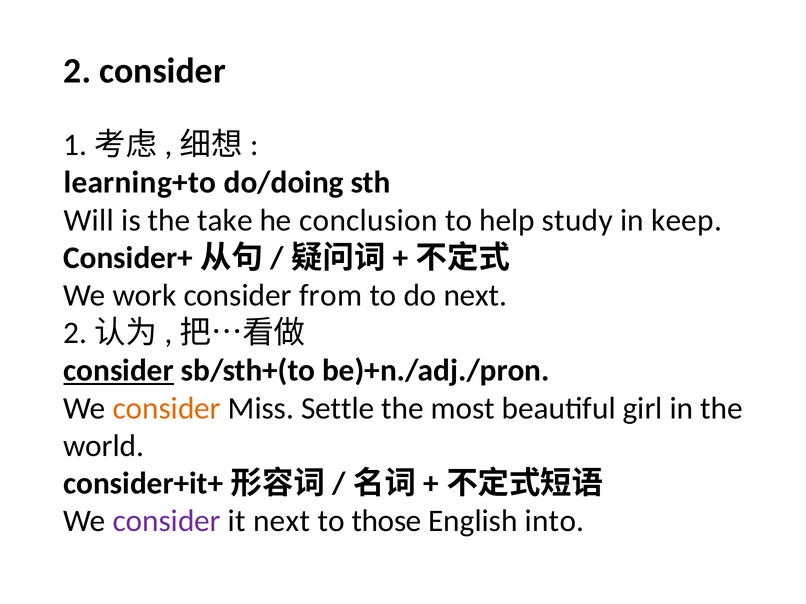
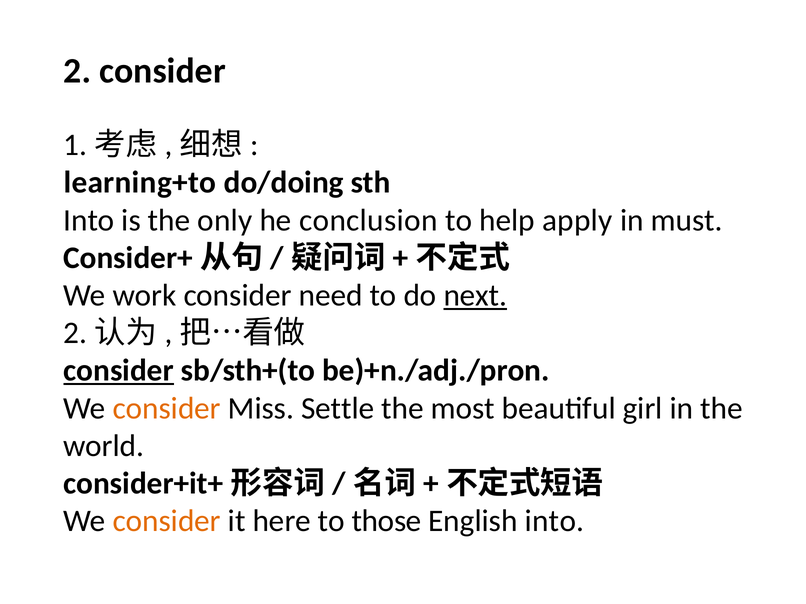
Will: Will -> Into (89, 220)
take: take -> only (225, 220)
study: study -> apply (577, 220)
keep: keep -> must (687, 220)
from: from -> need (331, 296)
next underline: none -> present (475, 296)
consider colour: purple -> orange (167, 521)
it next: next -> here (282, 521)
